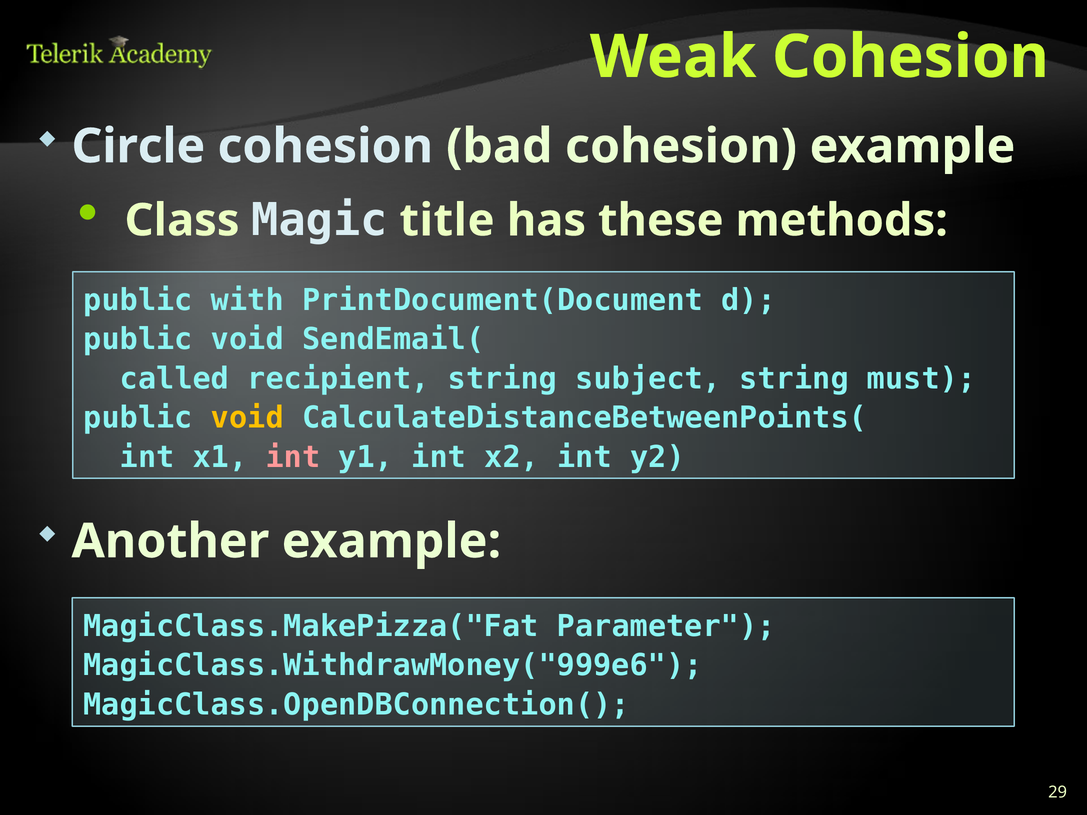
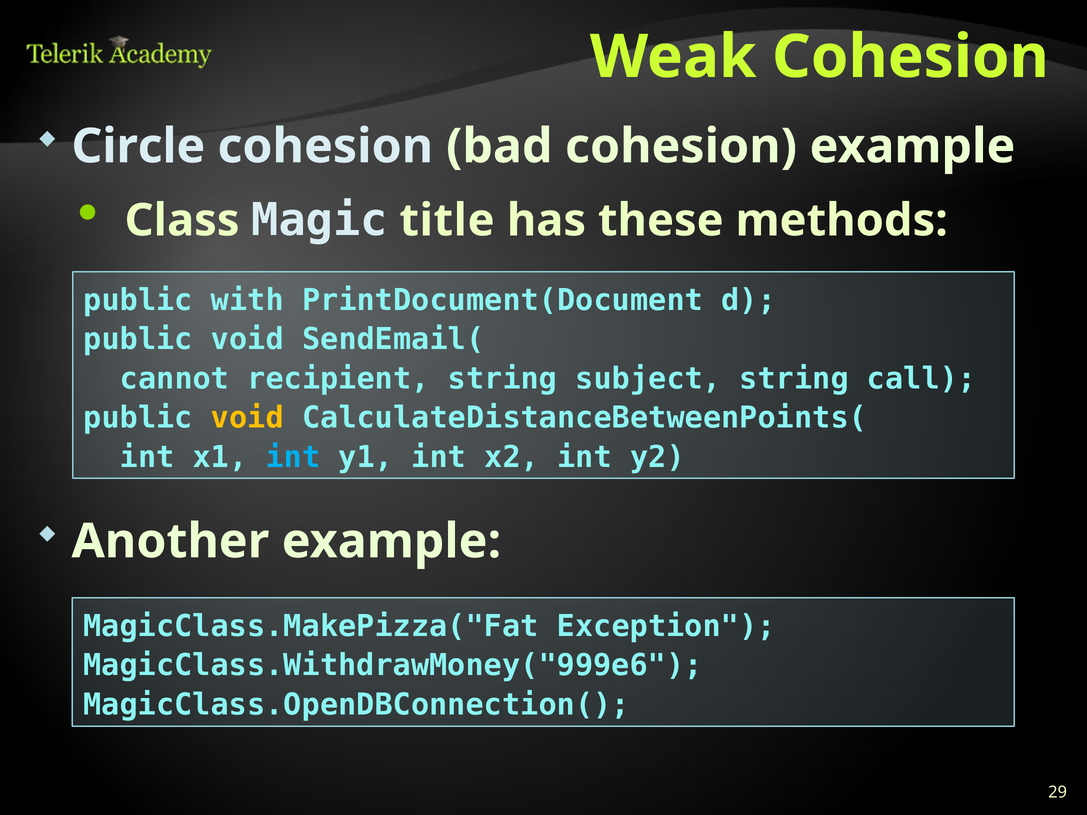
called: called -> cannot (175, 379)
must: must -> call (922, 379)
int colour: pink -> light blue (293, 457)
Parameter: Parameter -> Exception (666, 626)
